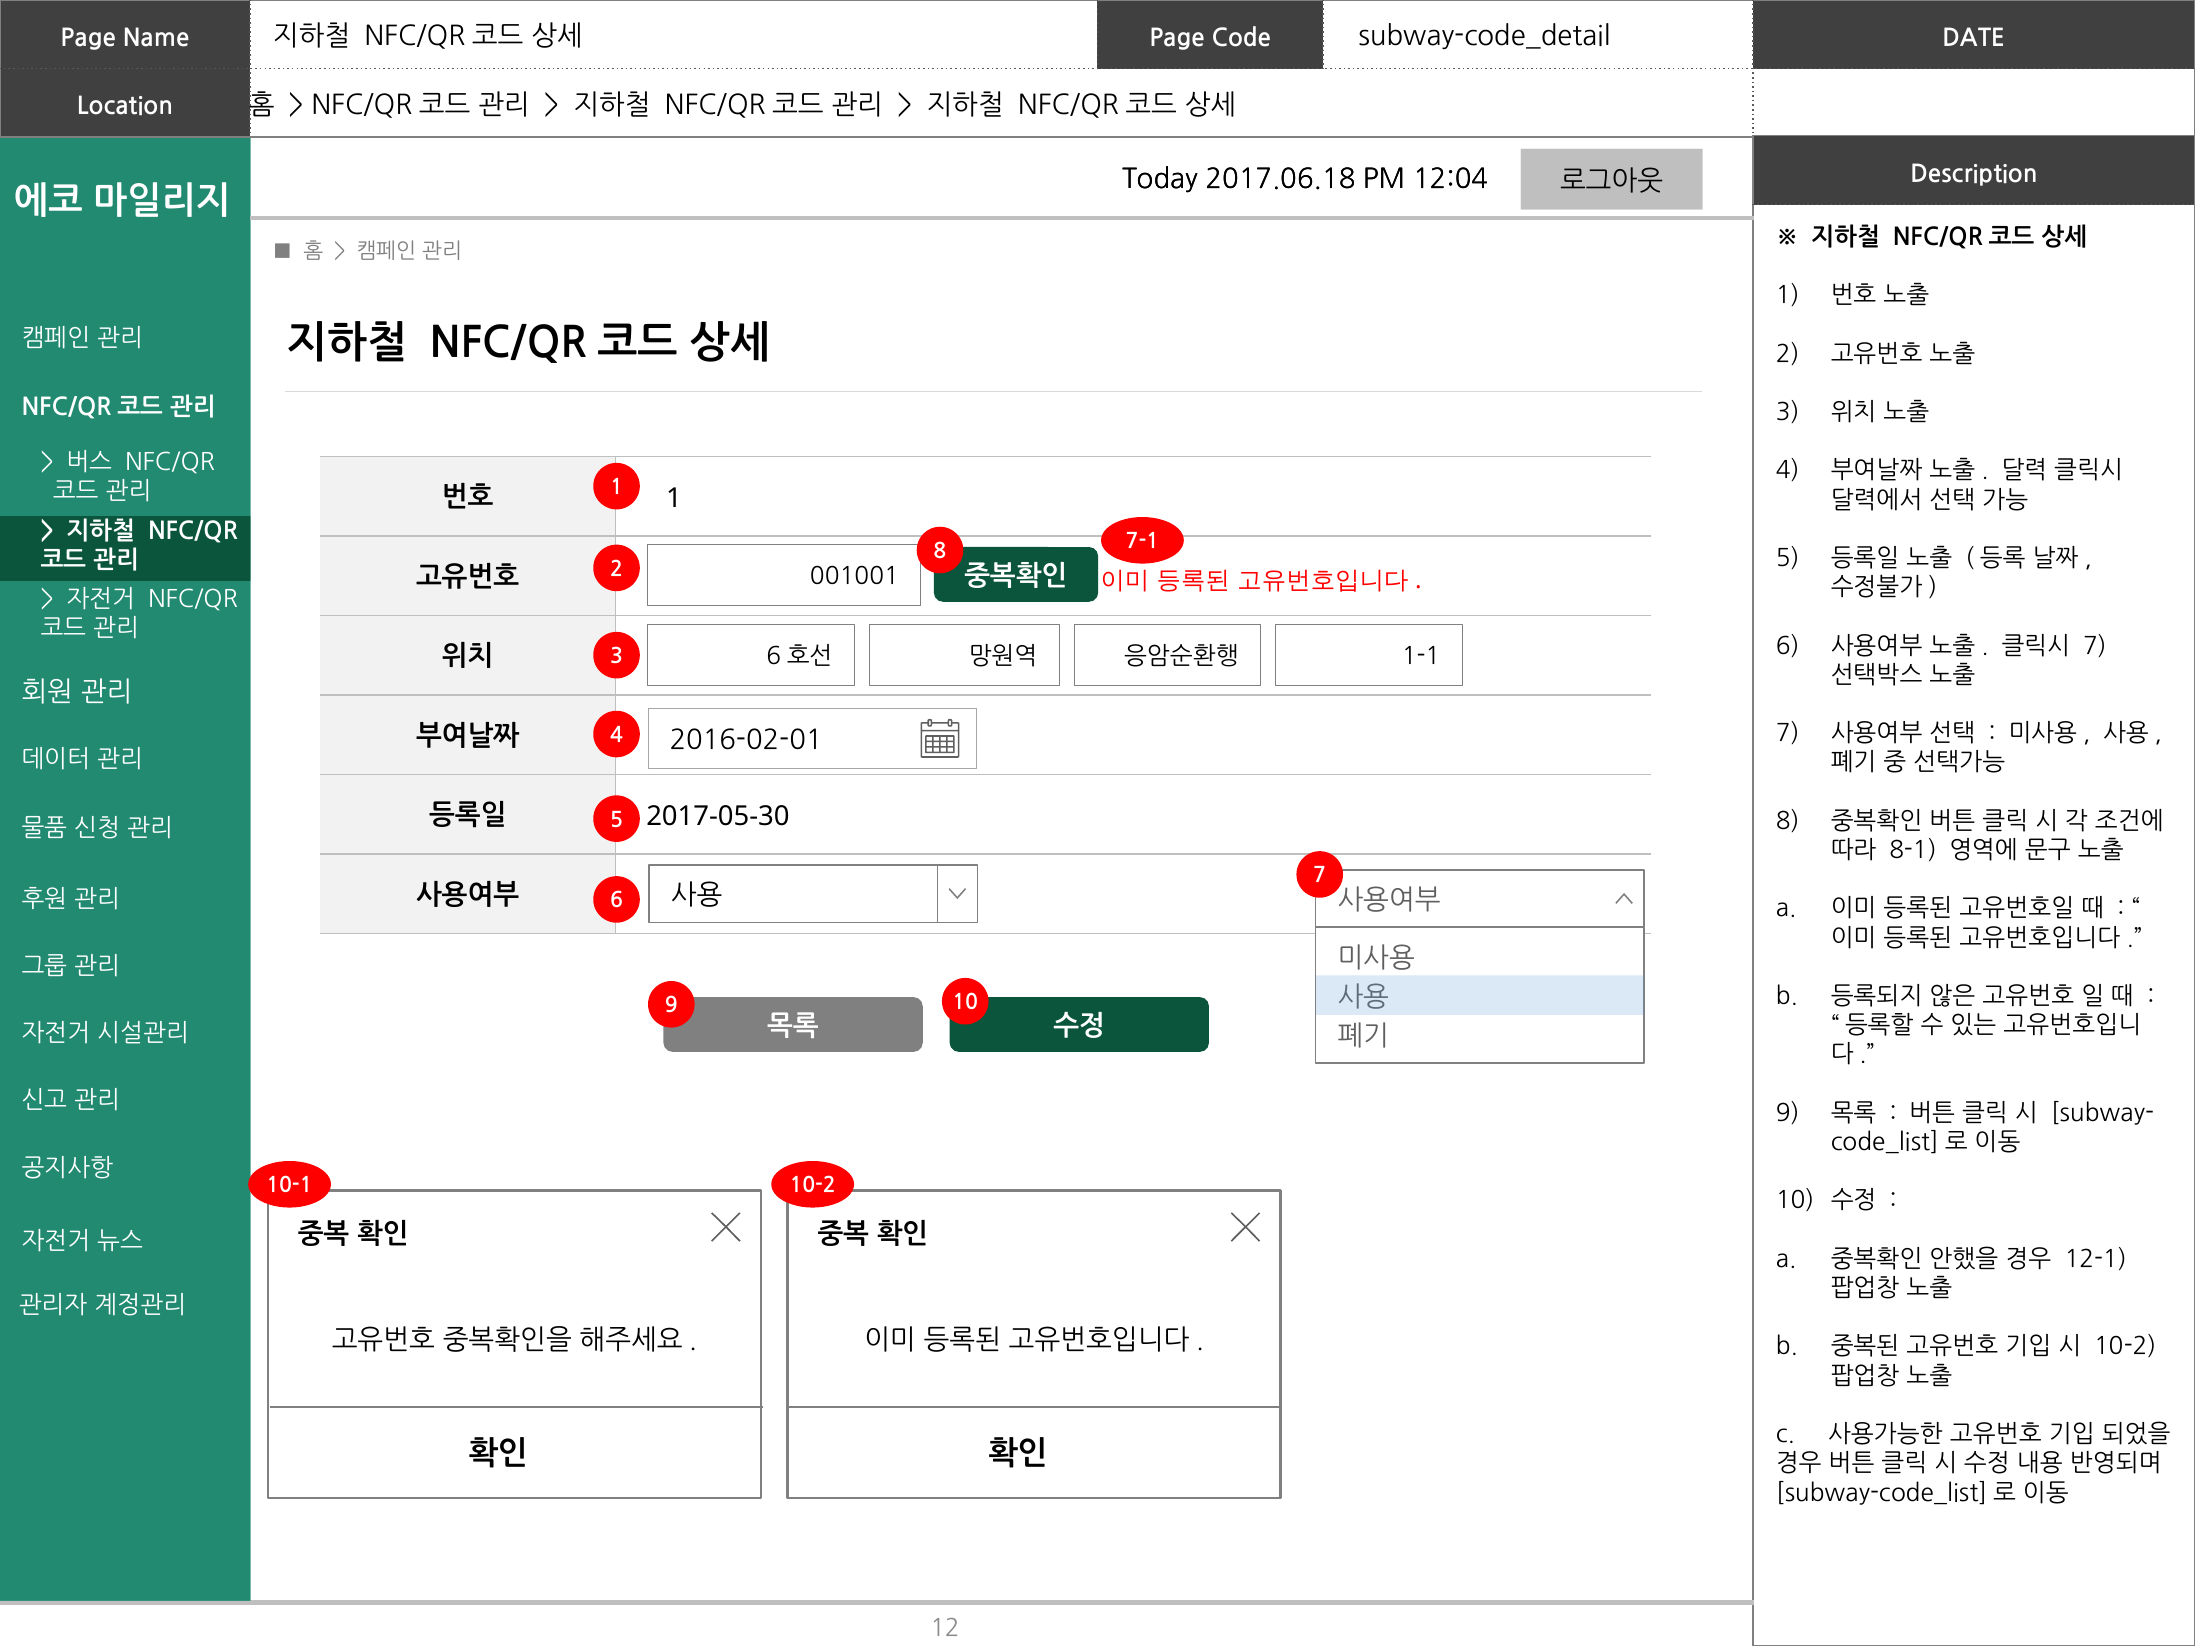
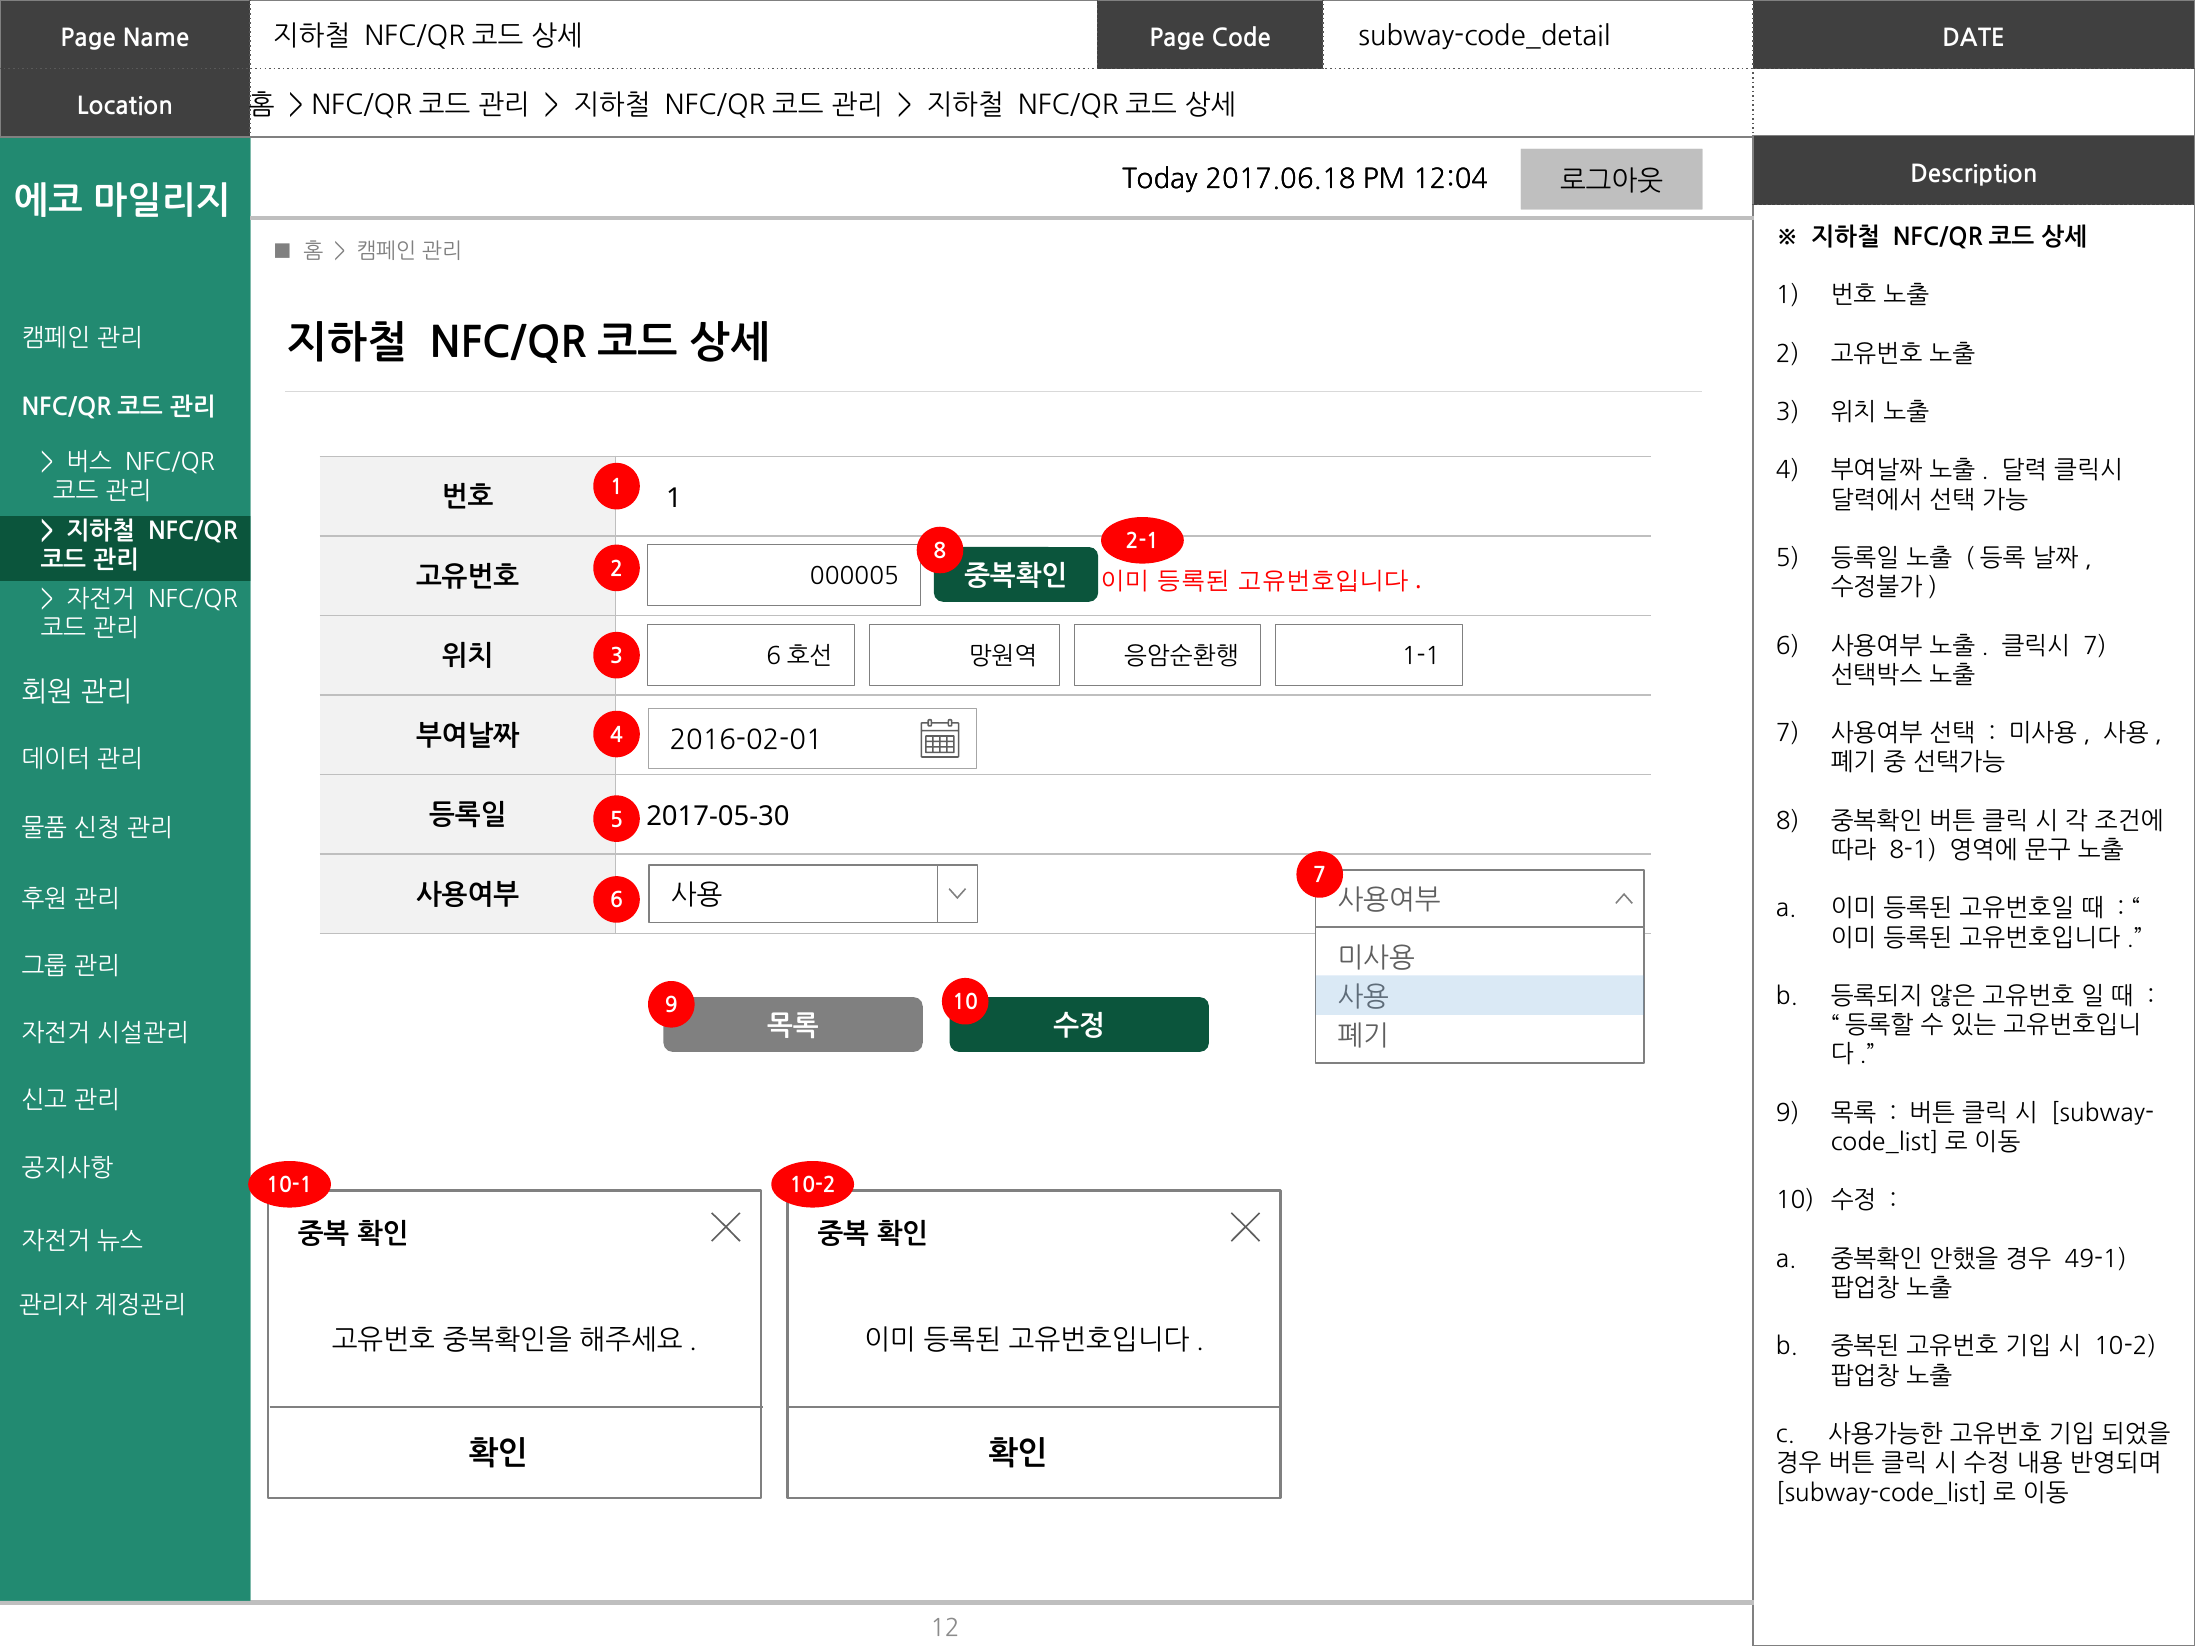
7-1: 7-1 -> 2-1 (1142, 542)
001001: 001001 -> 000005 (854, 577)
12-1: 12-1 -> 49-1 (2096, 1260)
